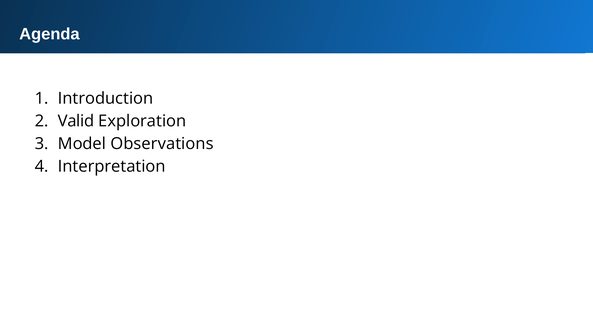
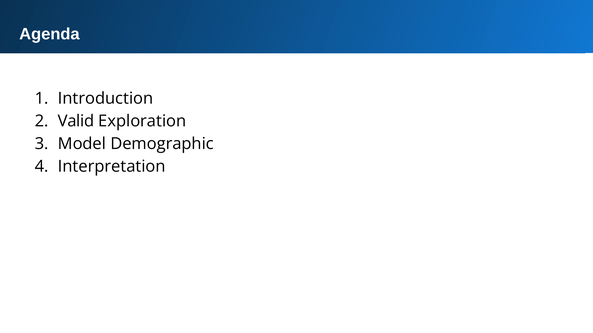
Observations: Observations -> Demographic (162, 144)
